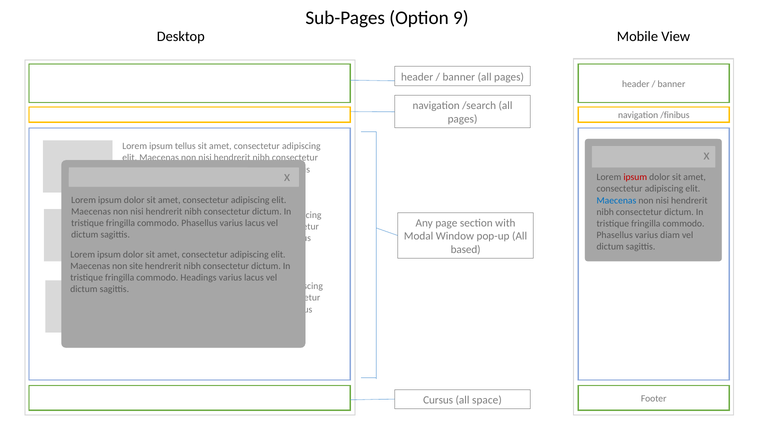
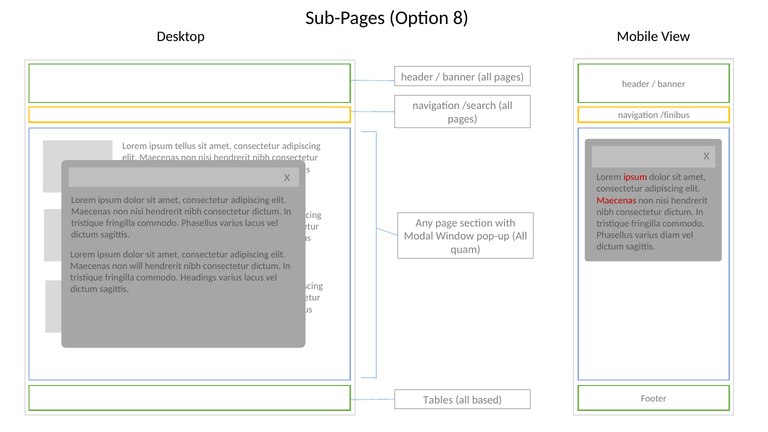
9: 9 -> 8 (461, 18)
Maecenas colour: blue -> red (616, 200)
based: based -> quam (466, 250)
site: site -> will (136, 266)
Cursus: Cursus -> Tables (438, 400)
space: space -> based (487, 400)
